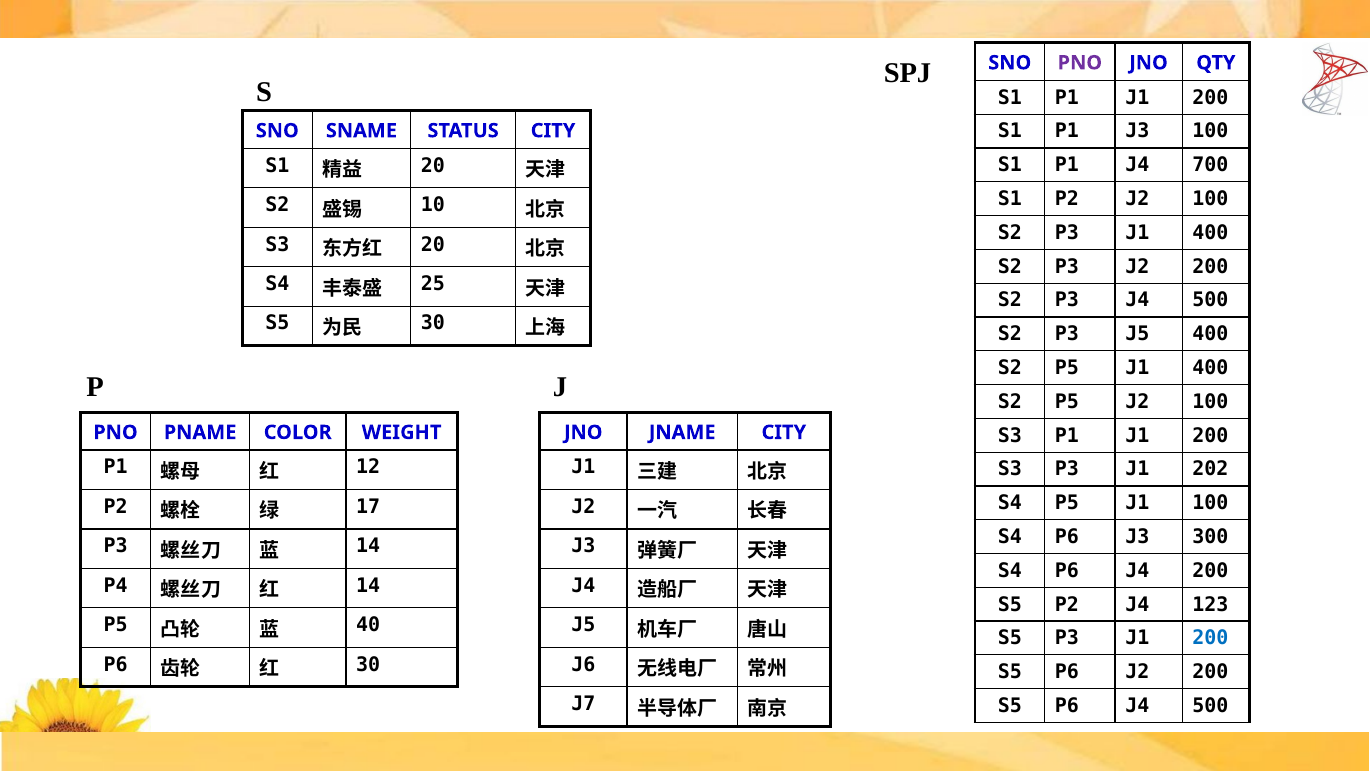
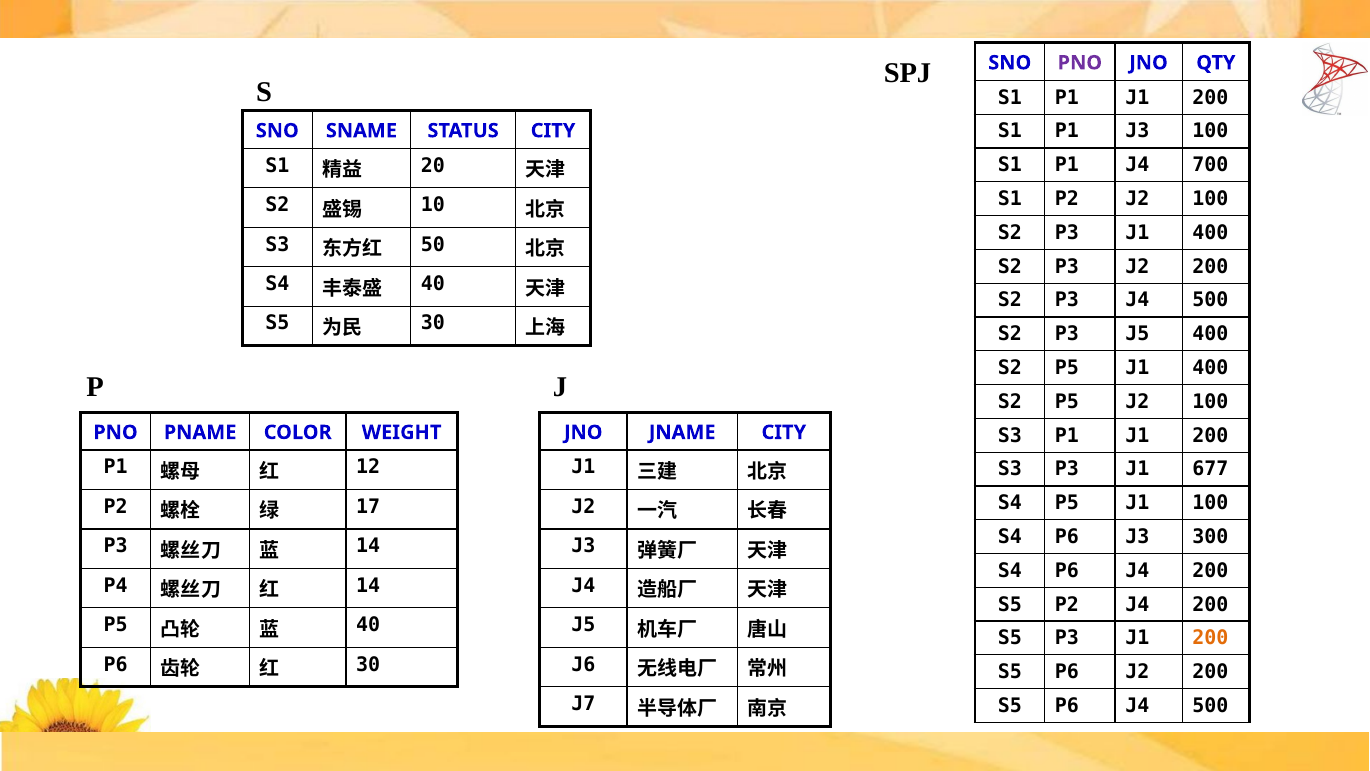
20: 20 -> 50 (433, 244)
25: 25 -> 40 (433, 284)
202: 202 -> 677 (1210, 469)
P2 J4 123: 123 -> 200 (1210, 604)
200 colour: blue -> orange (1210, 638)
